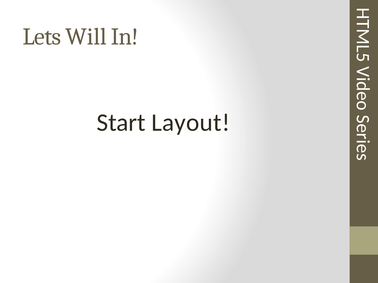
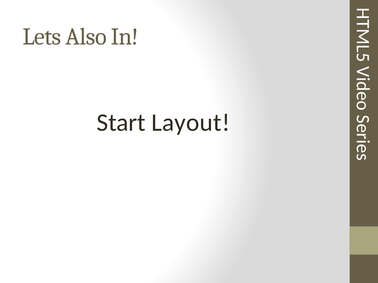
Will: Will -> Also (86, 37)
